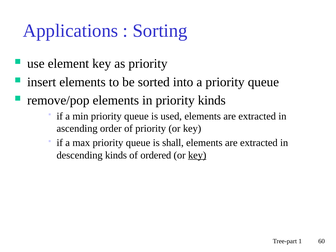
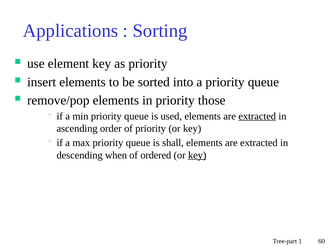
priority kinds: kinds -> those (212, 100)
extracted underline: none -> present (257, 116)
descending kinds: kinds -> when (116, 155)
